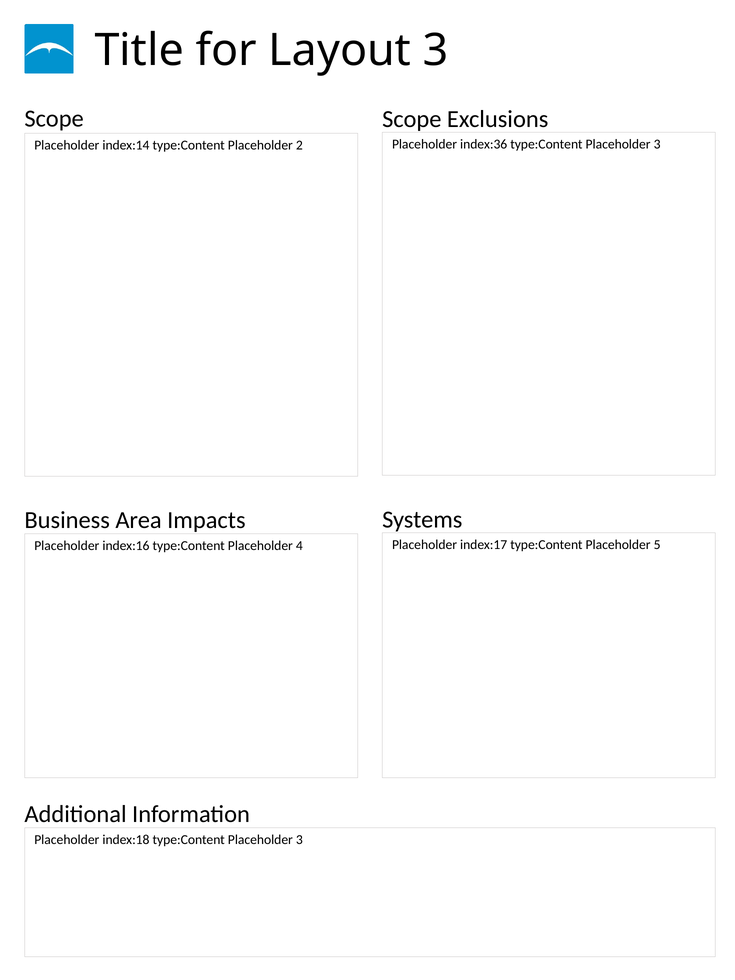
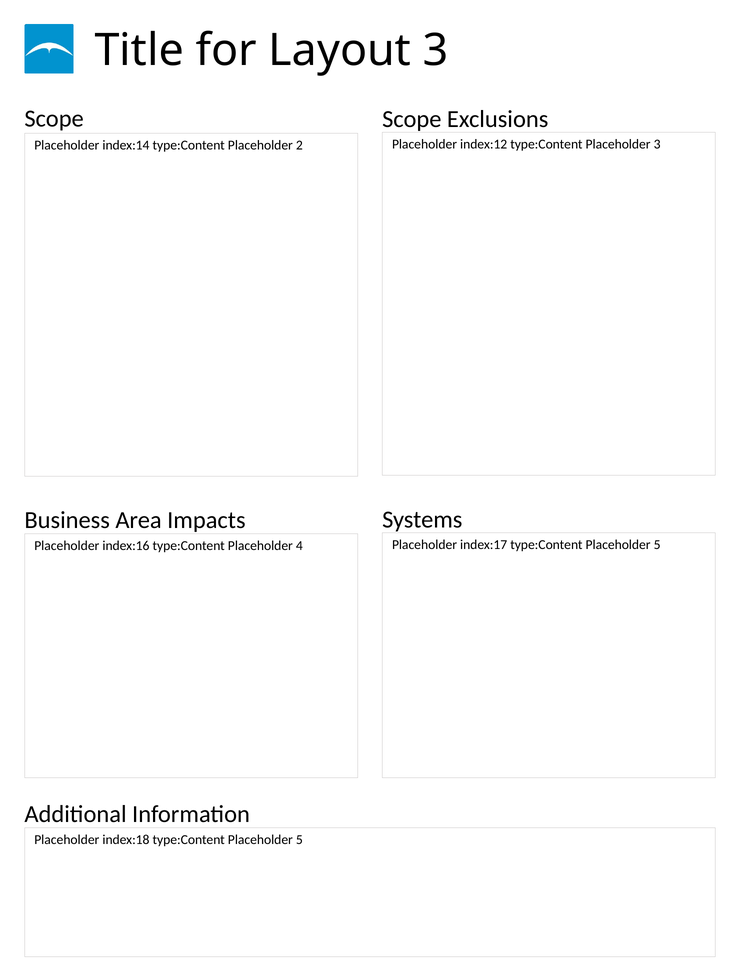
index:36: index:36 -> index:12 (484, 144)
index:18 type:Content Placeholder 3: 3 -> 5 (299, 840)
